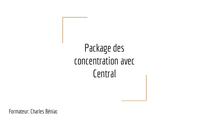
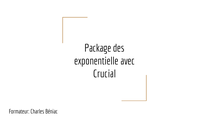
concentration: concentration -> exponentielle (96, 61)
Central: Central -> Crucial (104, 74)
